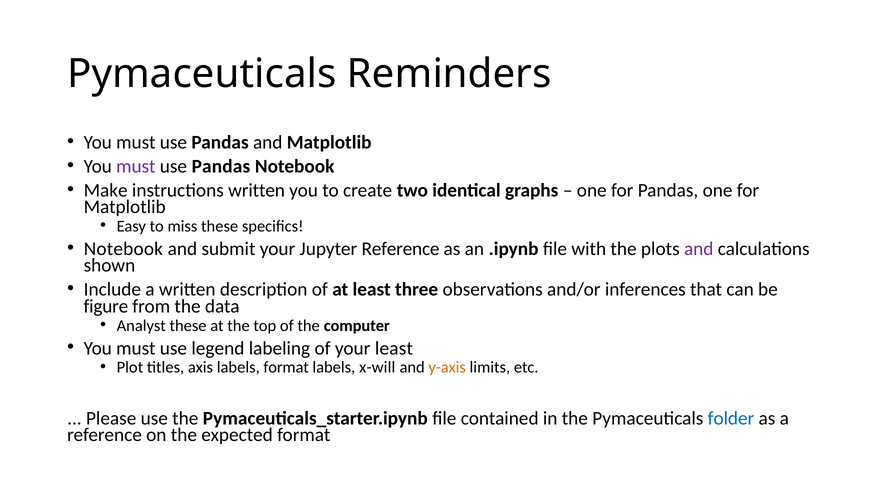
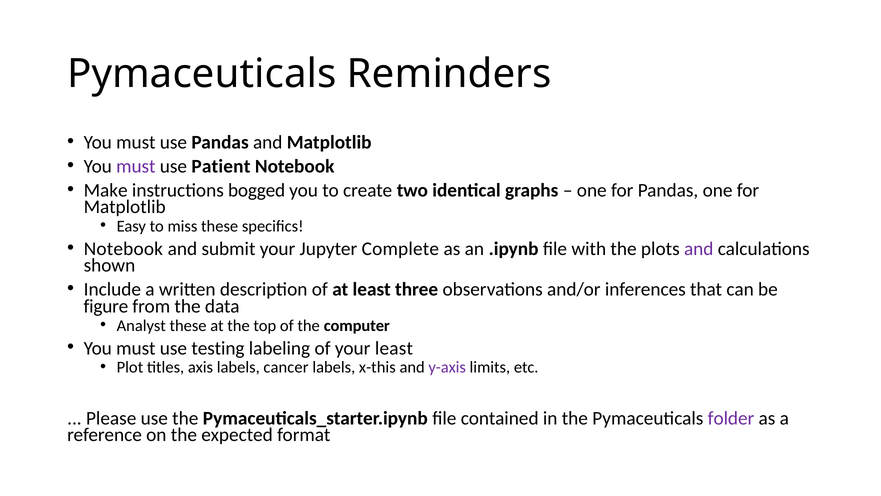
Pandas: Pandas -> Patient (221, 166)
instructions written: written -> bogged (257, 190)
Jupyter Reference: Reference -> Complete (400, 249)
legend: legend -> testing (218, 348)
labels format: format -> cancer (286, 367)
x-will: x-will -> x-this (377, 367)
y-axis colour: orange -> purple (447, 367)
folder colour: blue -> purple (731, 418)
